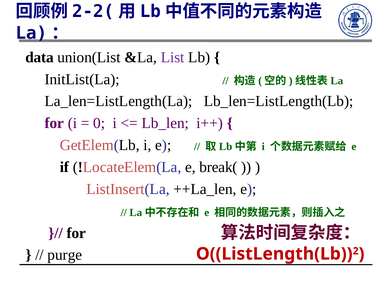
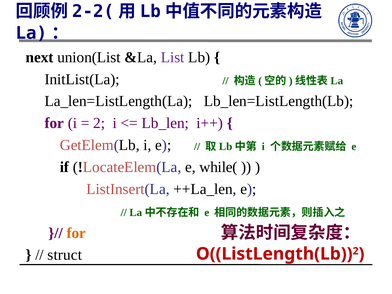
data: data -> next (39, 57)
0: 0 -> 2 (99, 123)
break(: break( -> while( (218, 167)
for colour: black -> orange (76, 233)
purge: purge -> struct (65, 255)
